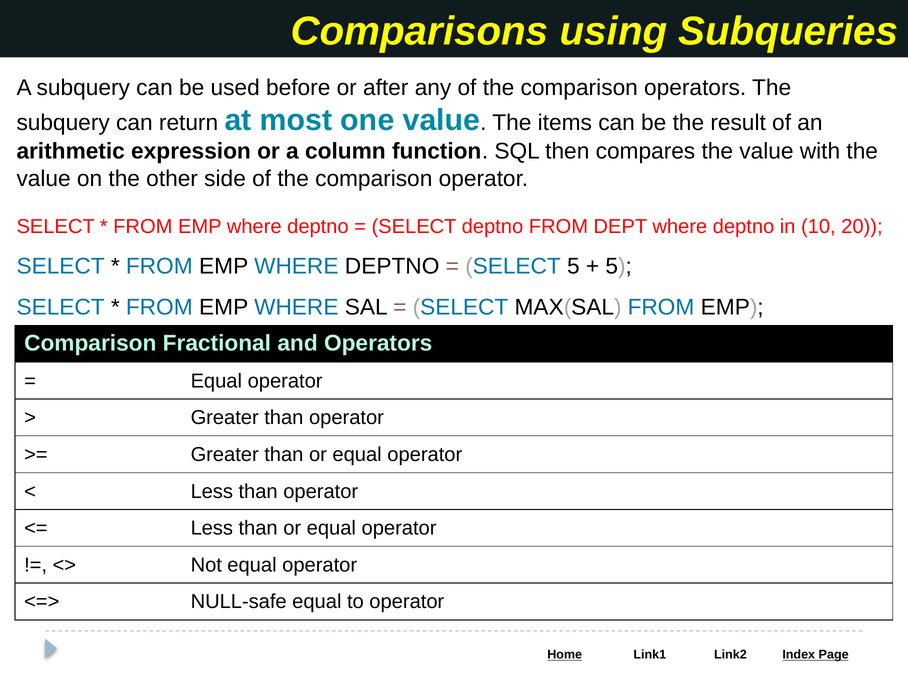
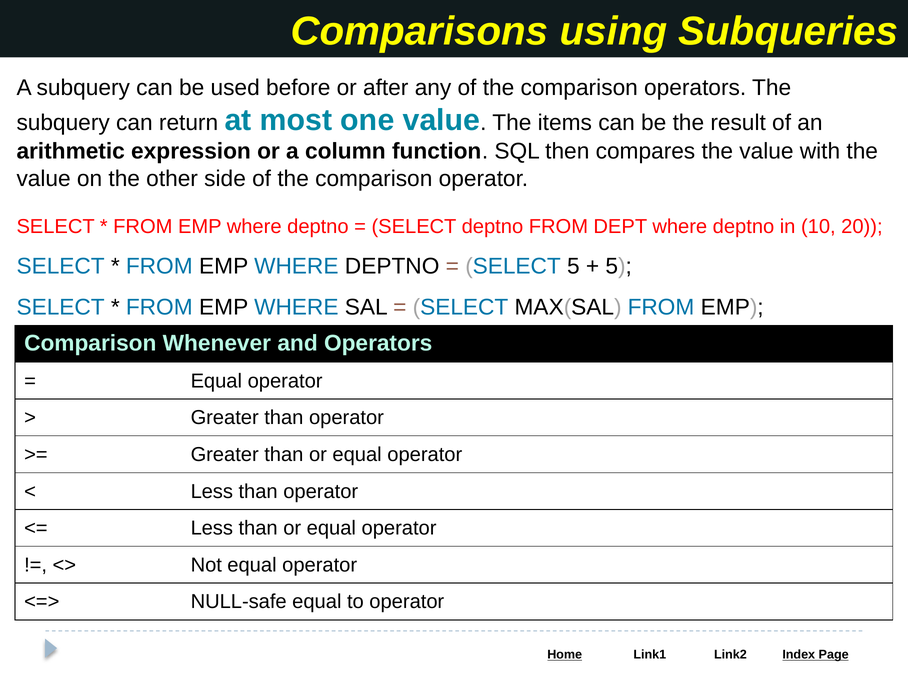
Fractional: Fractional -> Whenever (217, 343)
